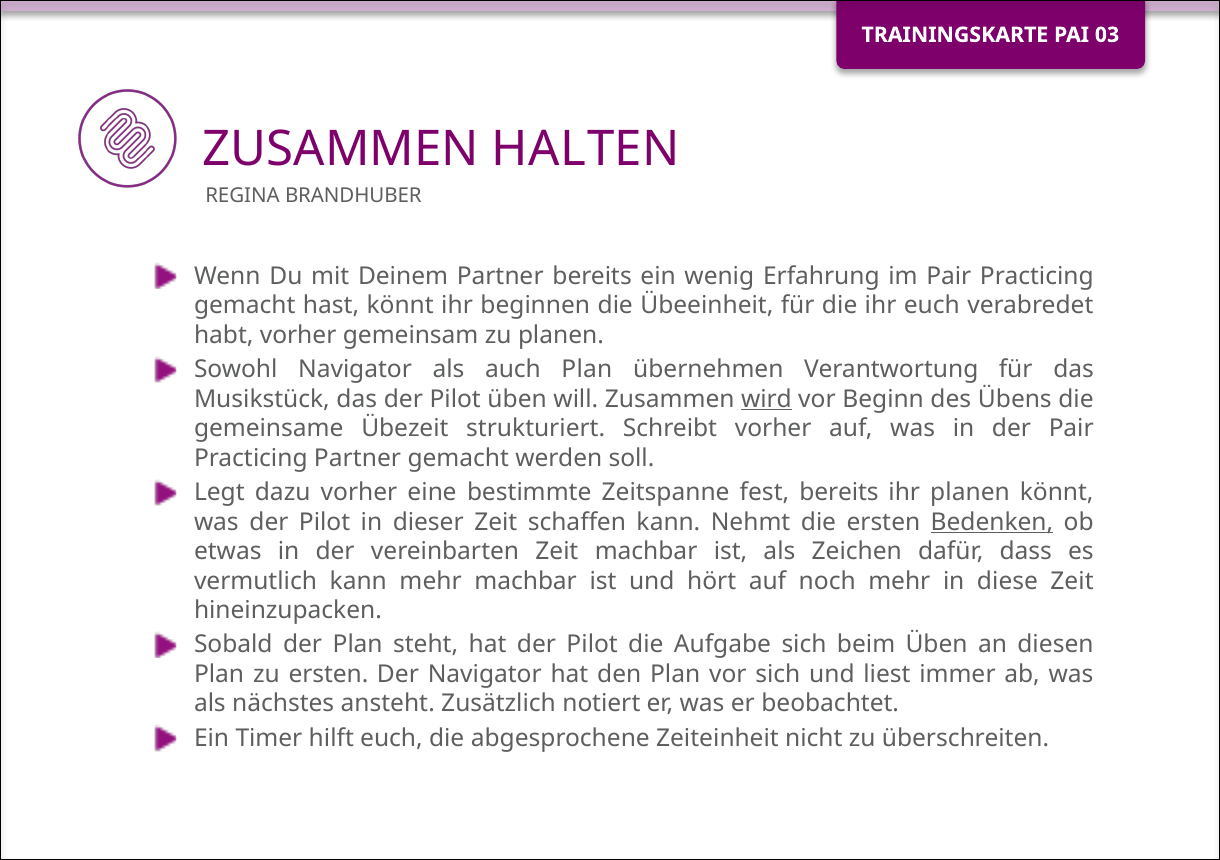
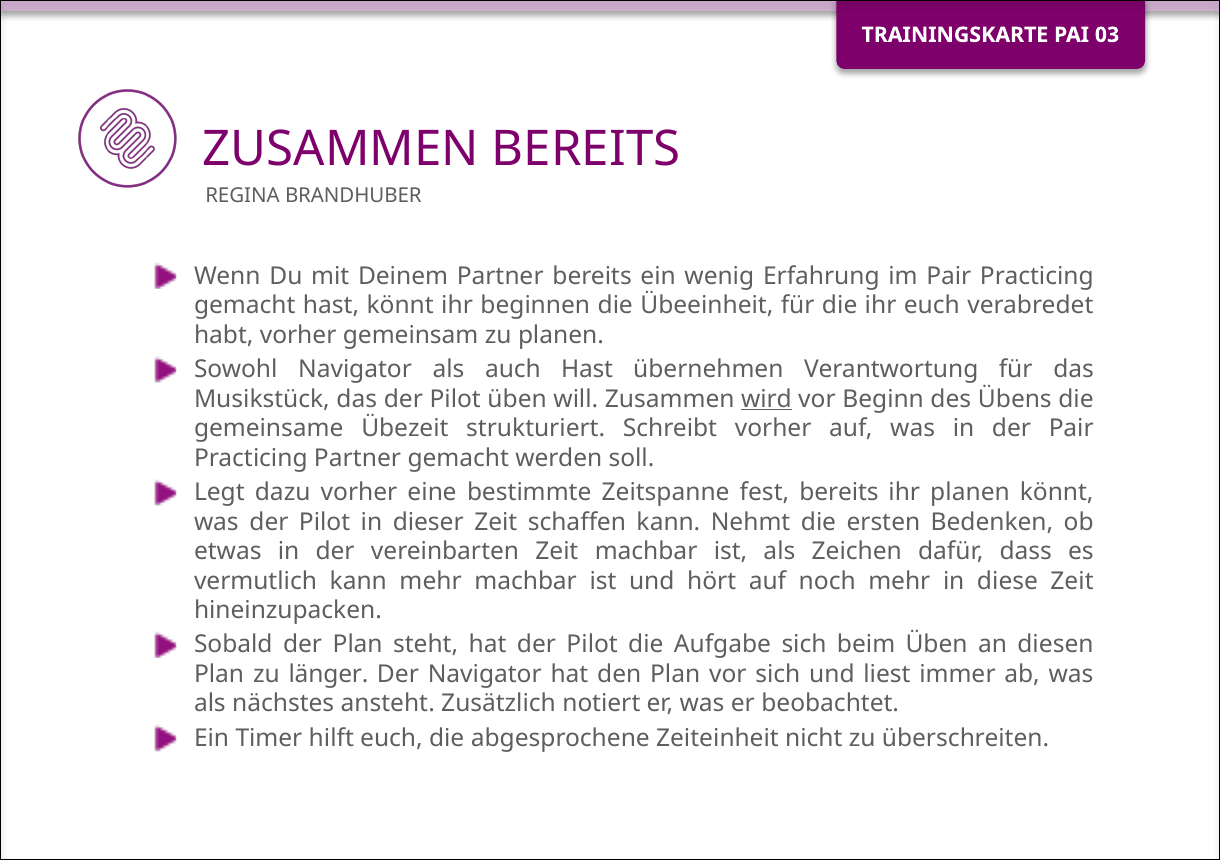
ZUSAMMEN HALTEN: HALTEN -> BEREITS (586, 149)
auch Plan: Plan -> Hast (587, 369)
Bedenken underline: present -> none (992, 522)
zu ersten: ersten -> länger (329, 674)
